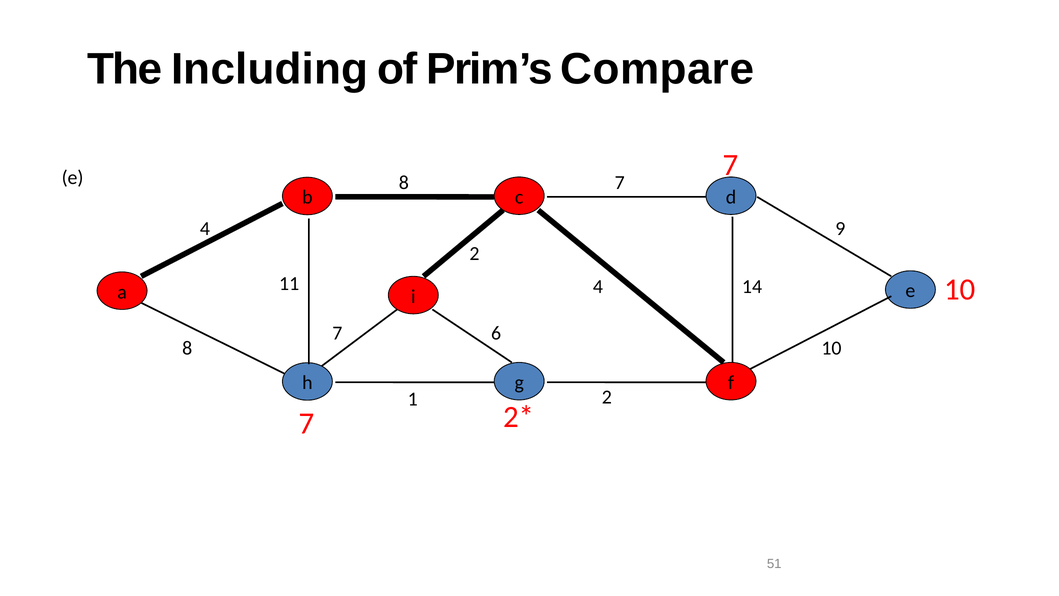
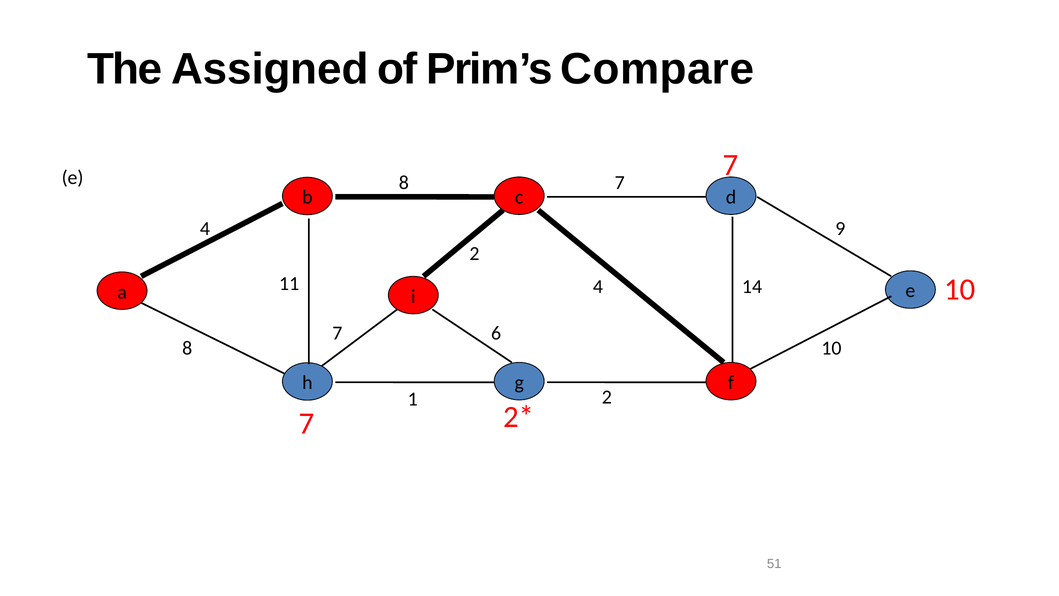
Including: Including -> Assigned (270, 69)
